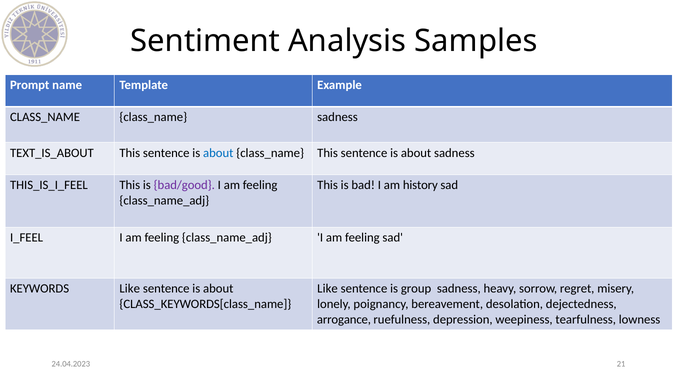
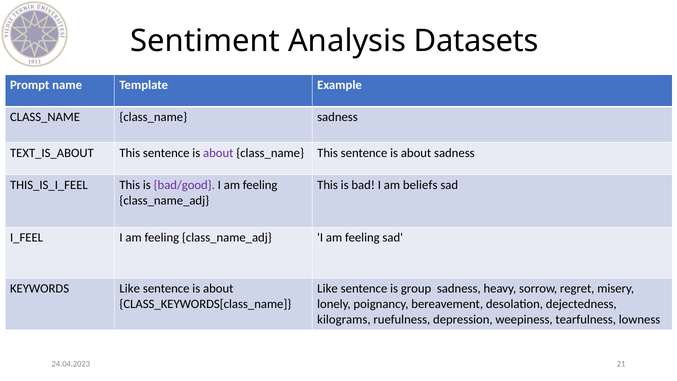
Samples: Samples -> Datasets (476, 41)
about colour: blue -> purple (218, 153)
history: history -> beliefs (420, 185)
arrogance: arrogance -> kilograms (344, 319)
